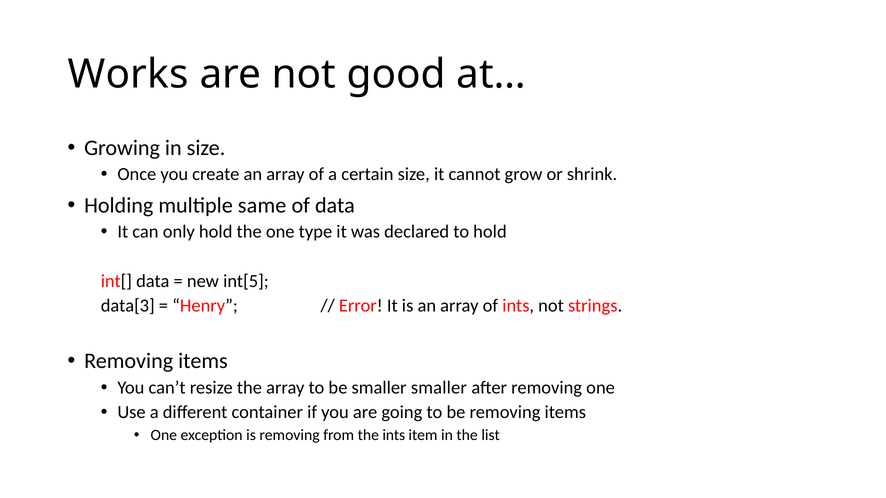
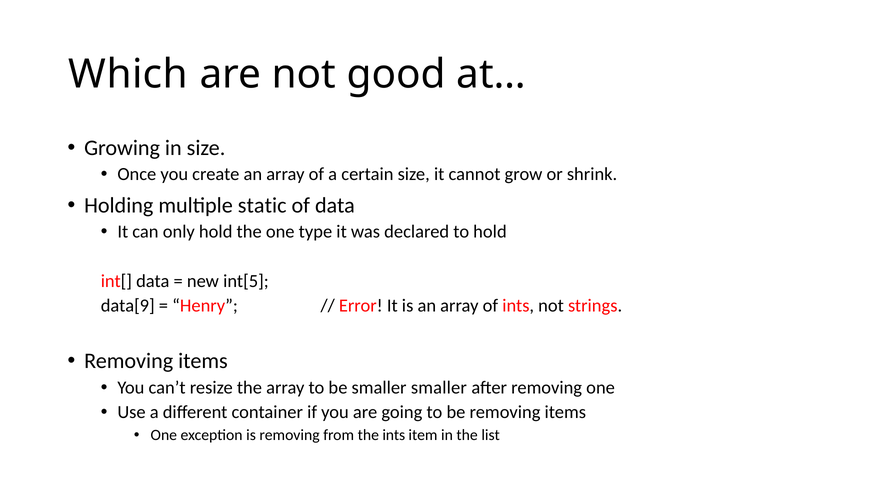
Works: Works -> Which (128, 74)
same: same -> static (262, 206)
data[3: data[3 -> data[9 (128, 306)
